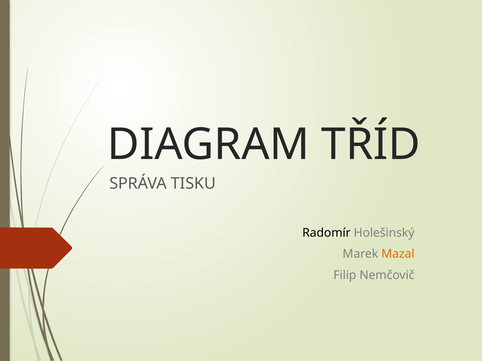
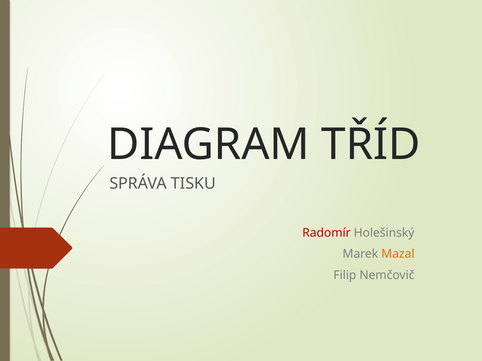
Radomír colour: black -> red (326, 233)
